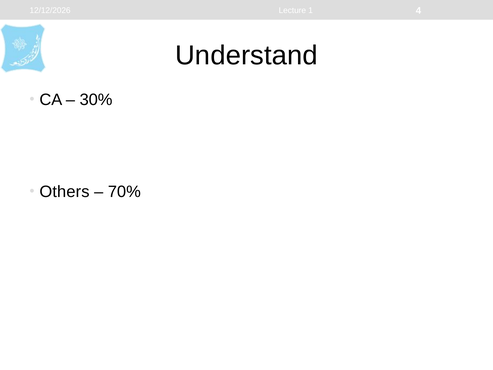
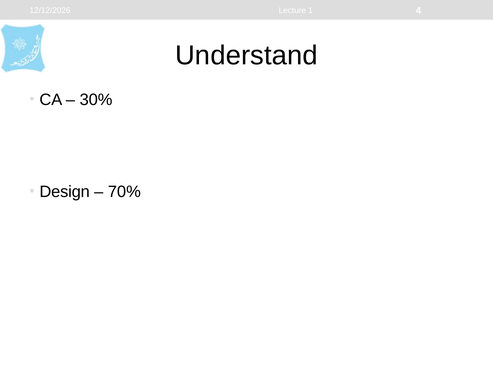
Others: Others -> Design (65, 192)
